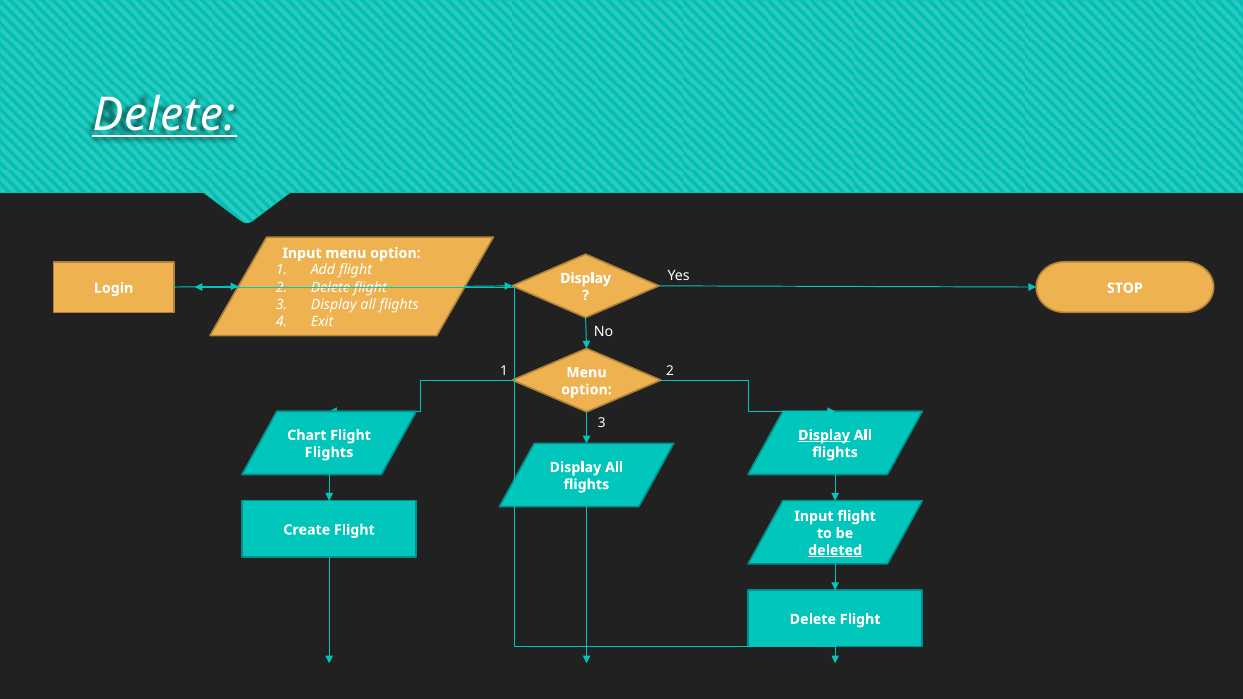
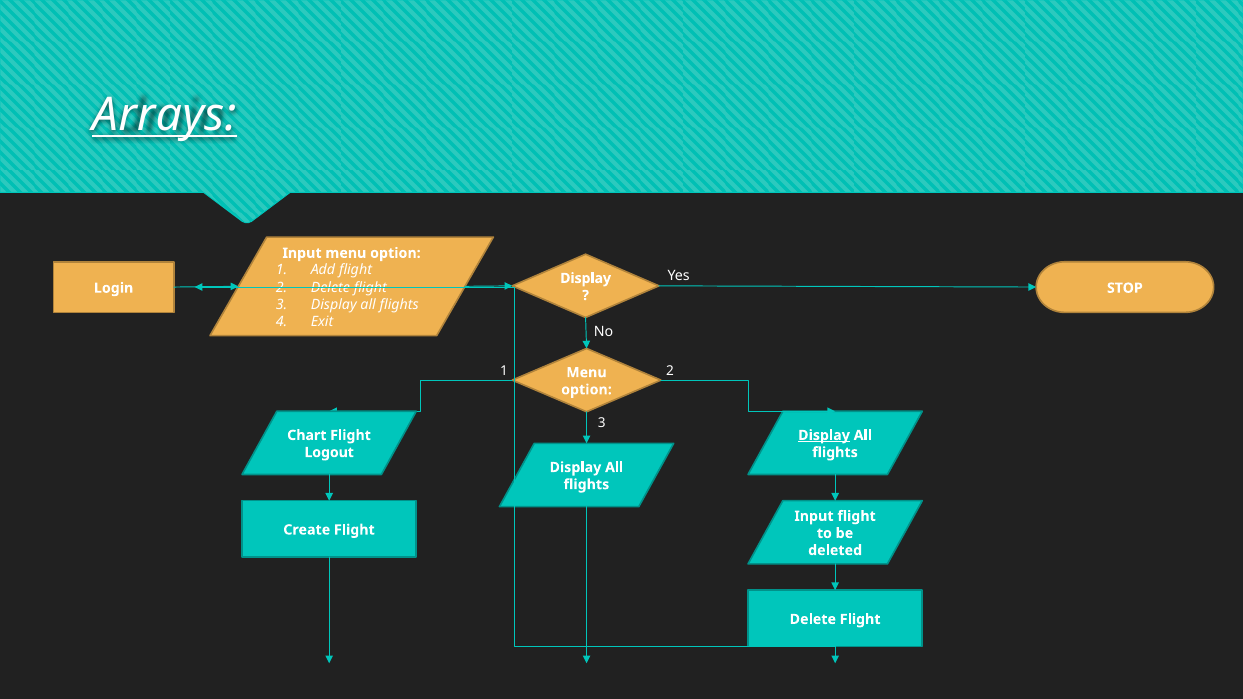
Delete: Delete -> Arrays (164, 115)
Flights: Flights -> Logout (329, 453)
deleted underline: present -> none (835, 550)
